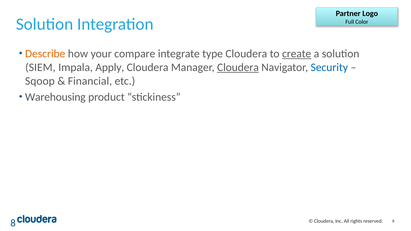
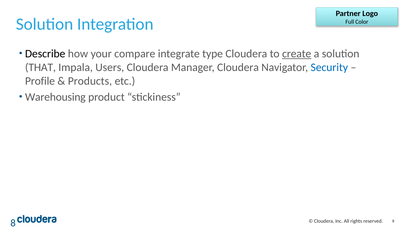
Describe colour: orange -> black (45, 54)
SIEM: SIEM -> THAT (40, 68)
Apply: Apply -> Users (110, 68)
Cloudera underline: present -> none (238, 68)
Sqoop: Sqoop -> Profile (40, 81)
Financial: Financial -> Products (90, 81)
